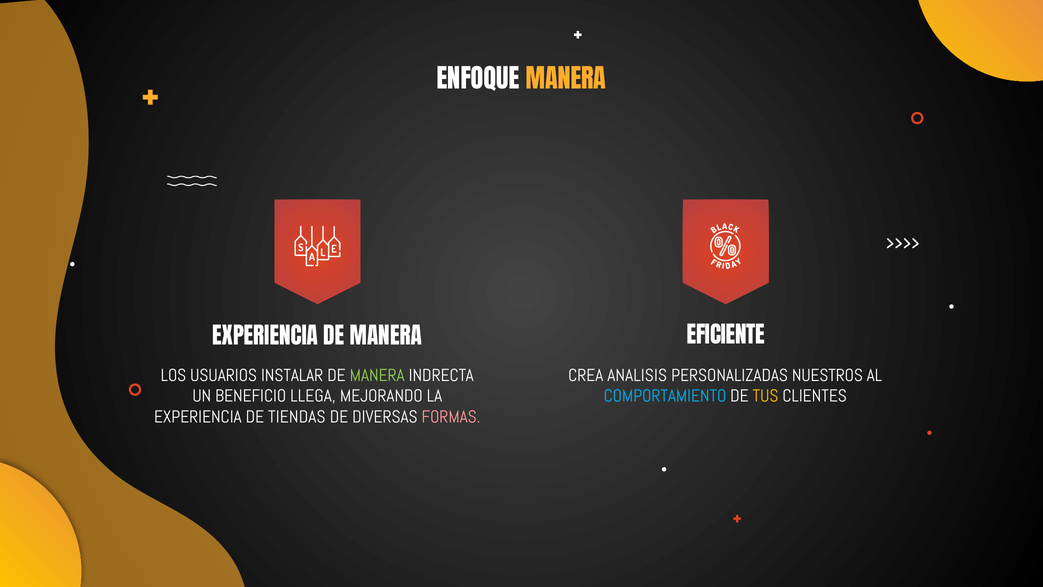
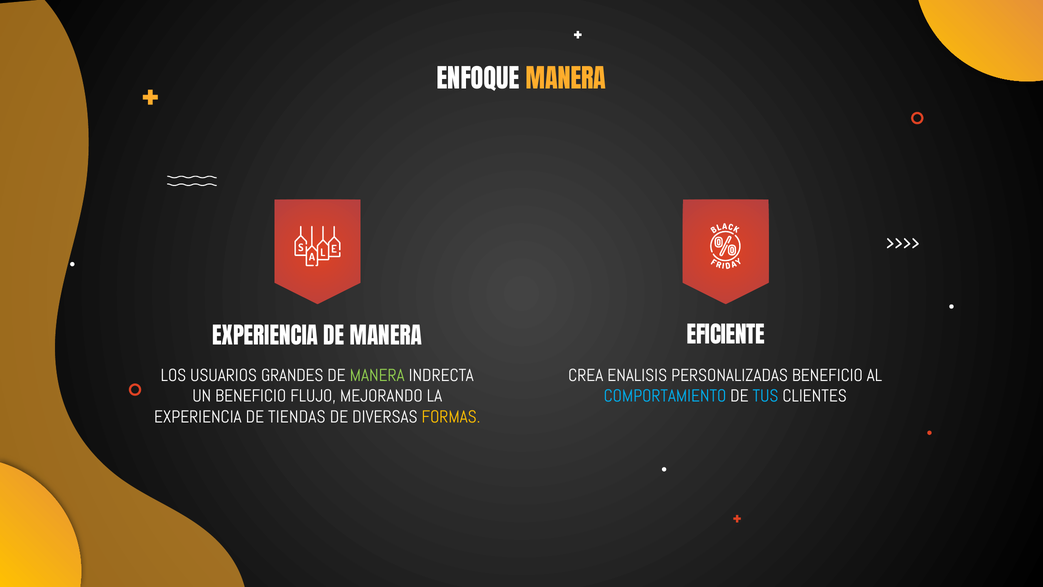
INSTALAR: INSTALAR -> GRANDES (292, 375)
ANALISIS: ANALISIS -> ENALISIS (637, 375)
PERSONALIZADAS NUESTROS: NUESTROS -> BENEFICIO (827, 375)
LLEGA: LLEGA -> FLUJO (313, 396)
TUS colour: yellow -> light blue (766, 396)
FORMAS colour: pink -> yellow (451, 417)
